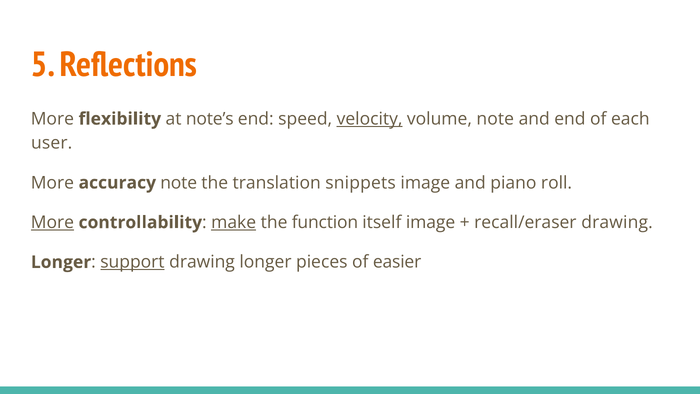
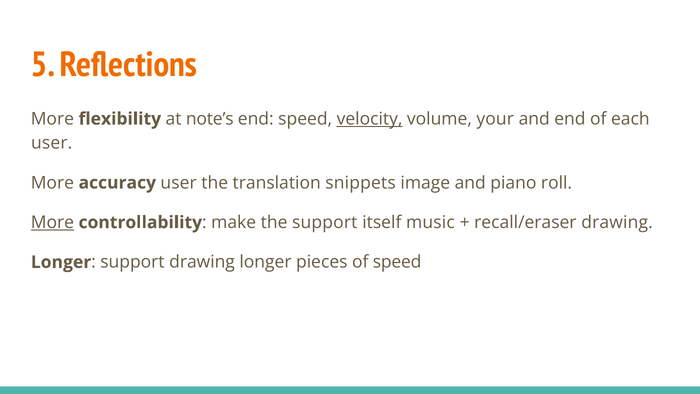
volume note: note -> your (495, 119)
accuracy note: note -> user (179, 183)
make underline: present -> none (234, 222)
the function: function -> support (325, 222)
itself image: image -> music (430, 222)
support underline: present -> none (132, 262)
of easier: easier -> speed (397, 262)
